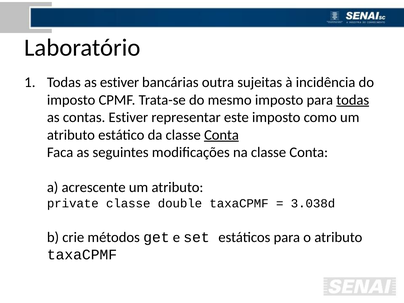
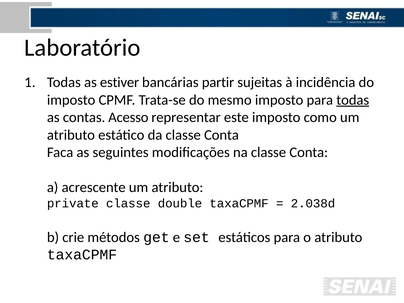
outra: outra -> partir (218, 82)
contas Estiver: Estiver -> Acesso (128, 117)
Conta underline: present -> none (221, 135)
3.038d: 3.038d -> 2.038d (313, 203)
